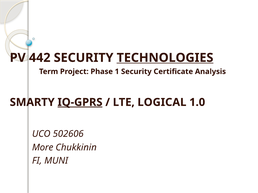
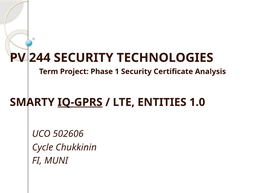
442: 442 -> 244 (40, 58)
TECHNOLOGIES underline: present -> none (165, 58)
LOGICAL: LOGICAL -> ENTITIES (162, 103)
More: More -> Cycle (43, 148)
